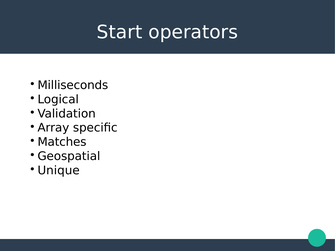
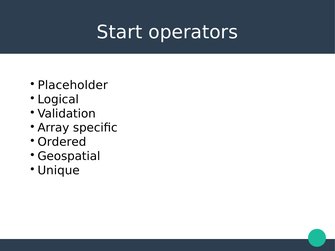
Milliseconds: Milliseconds -> Placeholder (73, 85)
Matches: Matches -> Ordered (62, 142)
